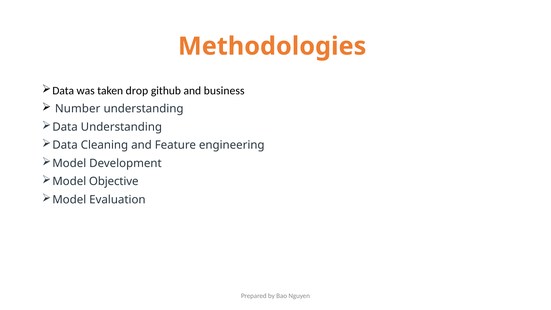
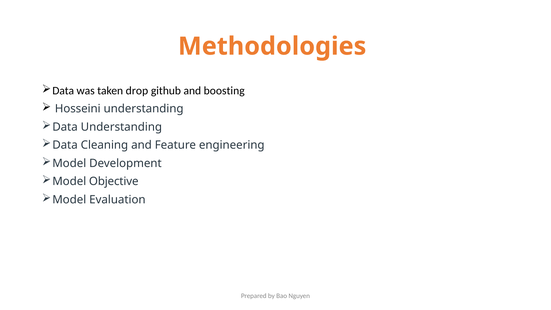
business: business -> boosting (224, 91)
Number: Number -> Hosseini (78, 109)
